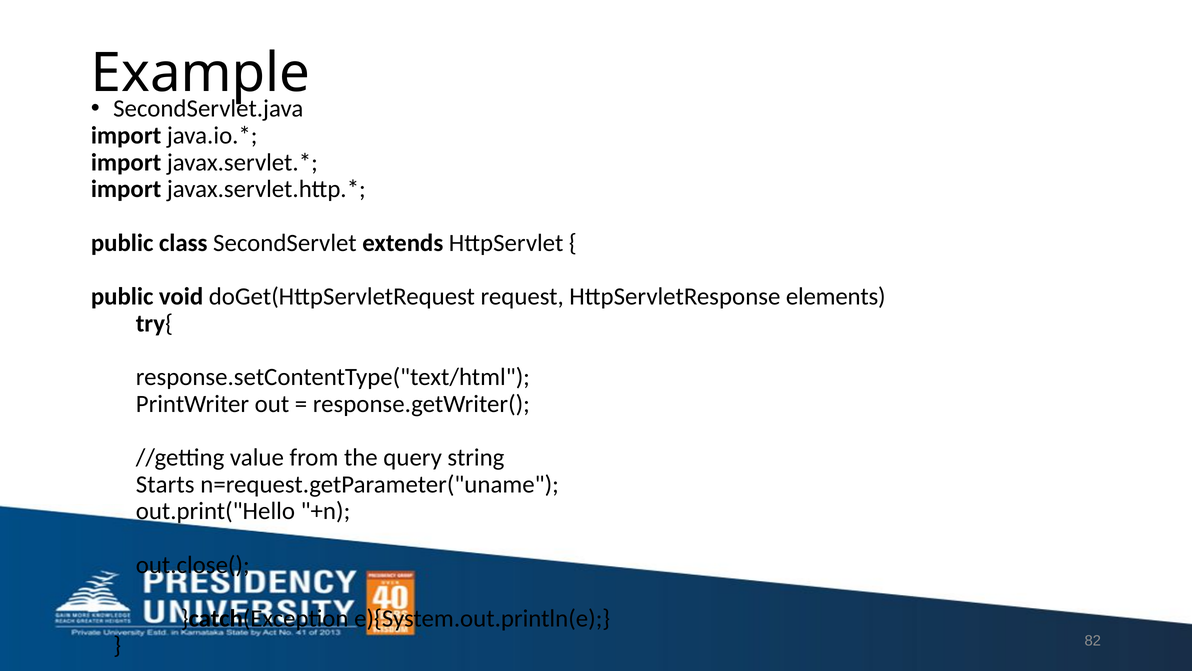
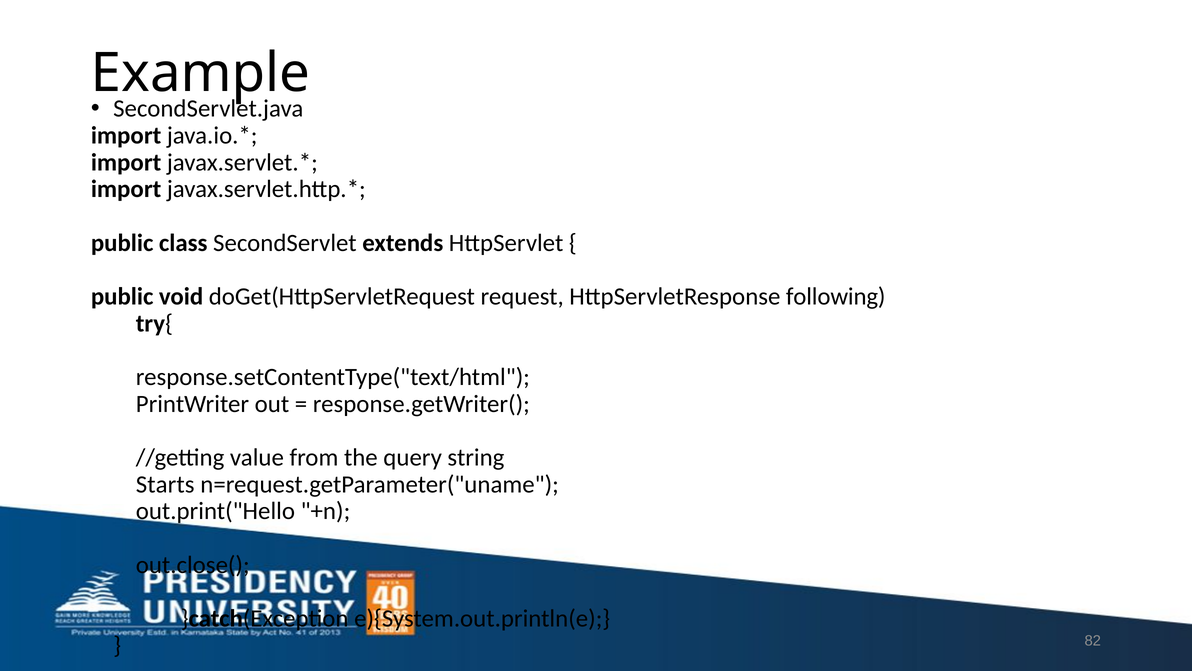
elements: elements -> following (836, 296)
